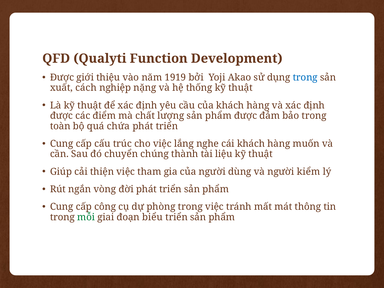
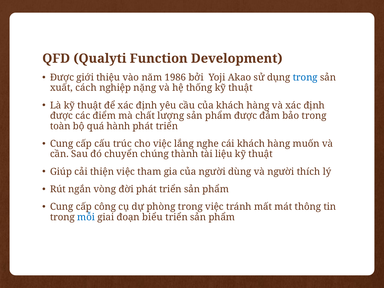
1919: 1919 -> 1986 (175, 77)
chứa: chứa -> hành (118, 126)
kiểm: kiểm -> thích (309, 172)
mỗi colour: green -> blue (86, 217)
